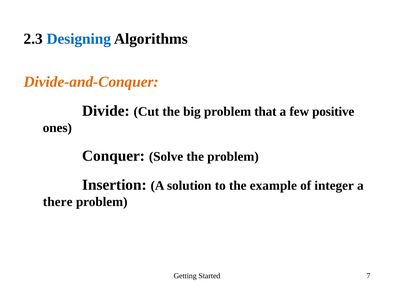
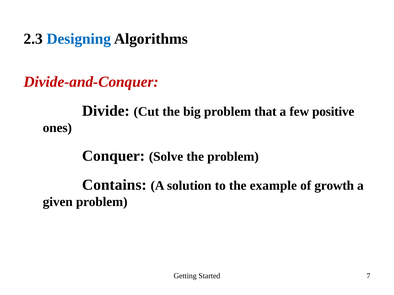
Divide-and-Conquer colour: orange -> red (91, 82)
Insertion: Insertion -> Contains (114, 185)
integer: integer -> growth (334, 186)
there: there -> given (58, 202)
